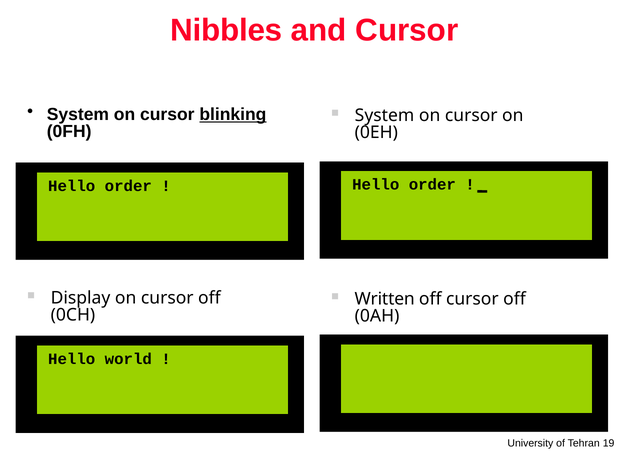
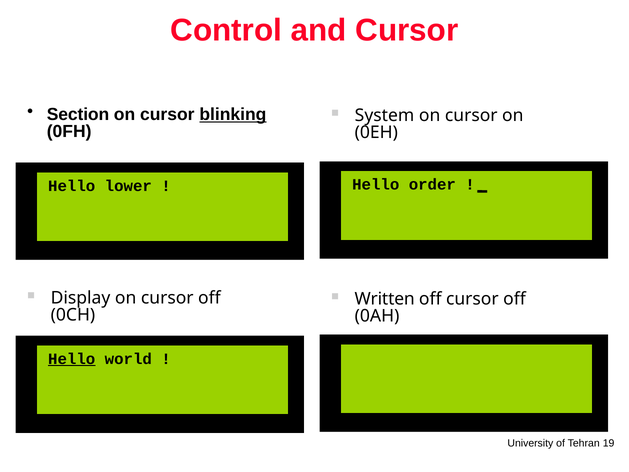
Nibbles: Nibbles -> Control (226, 30)
System: System -> Section (78, 114)
order: order -> lower (128, 186)
Hello underline: none -> present (72, 359)
